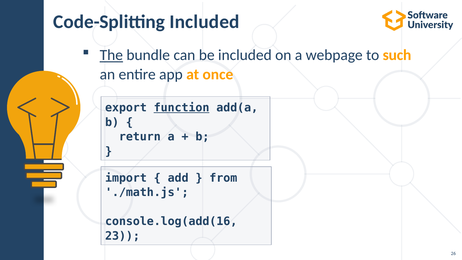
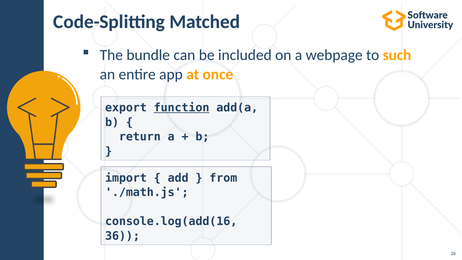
Code-Splitting Included: Included -> Matched (205, 22)
The underline: present -> none (111, 55)
23: 23 -> 36 (123, 236)
